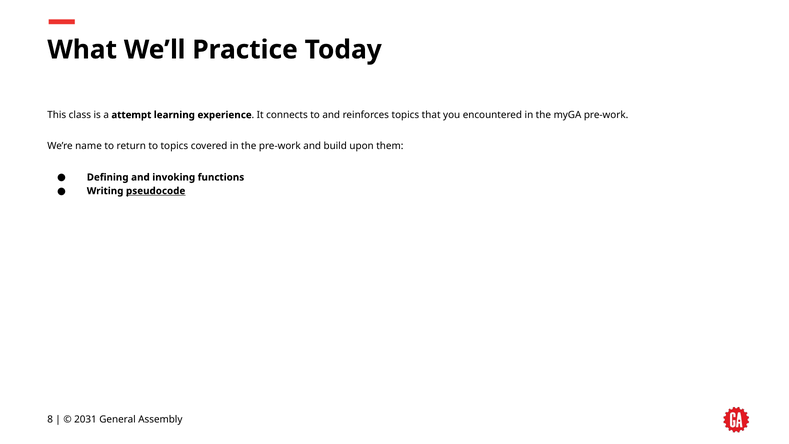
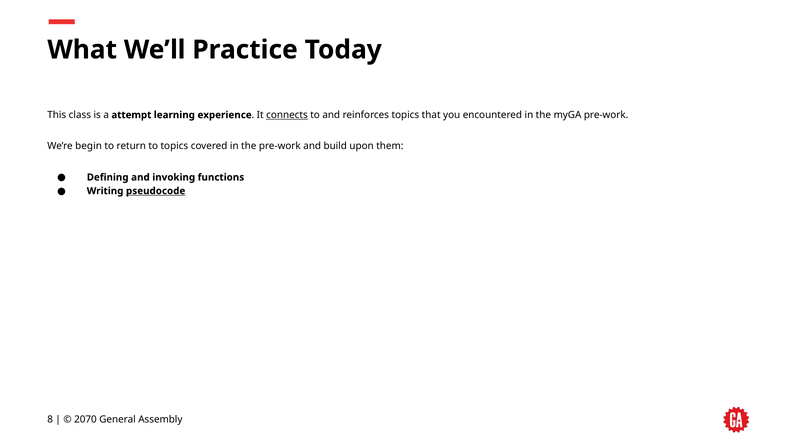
connects underline: none -> present (287, 115)
name: name -> begin (89, 146)
2031: 2031 -> 2070 (85, 419)
